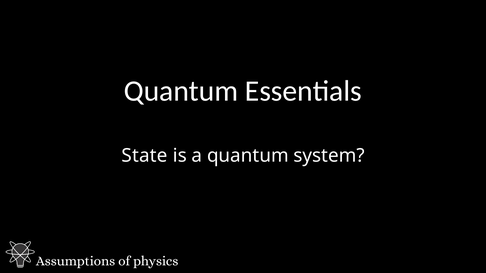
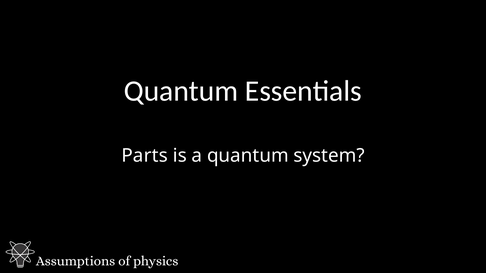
State: State -> Parts (145, 156)
